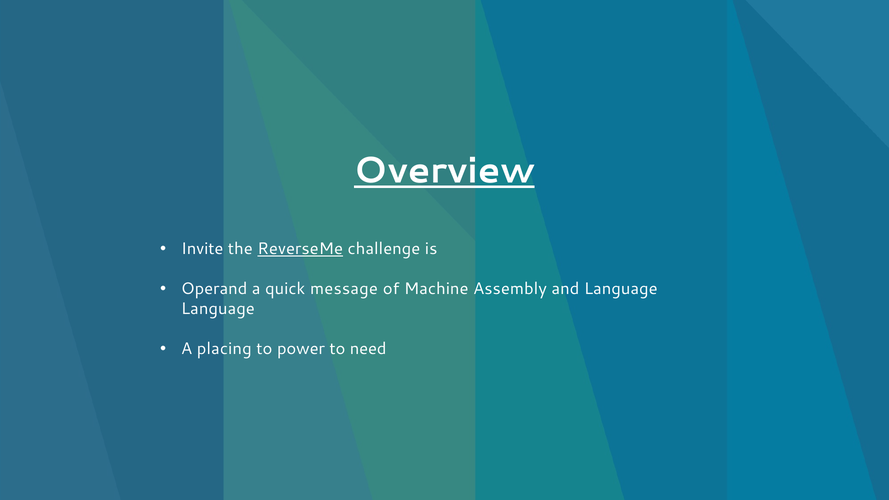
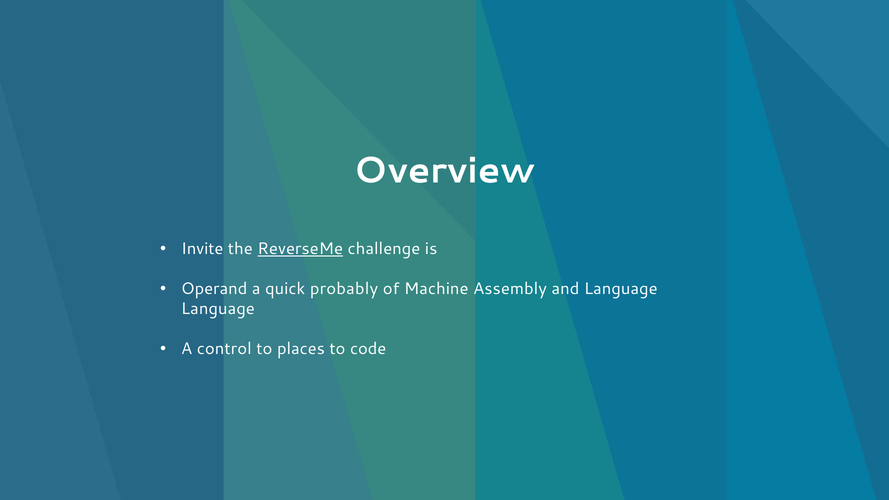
Overview underline: present -> none (445, 171)
message: message -> probably (344, 289)
placing: placing -> control (224, 349)
power: power -> places (301, 349)
need: need -> code (368, 349)
